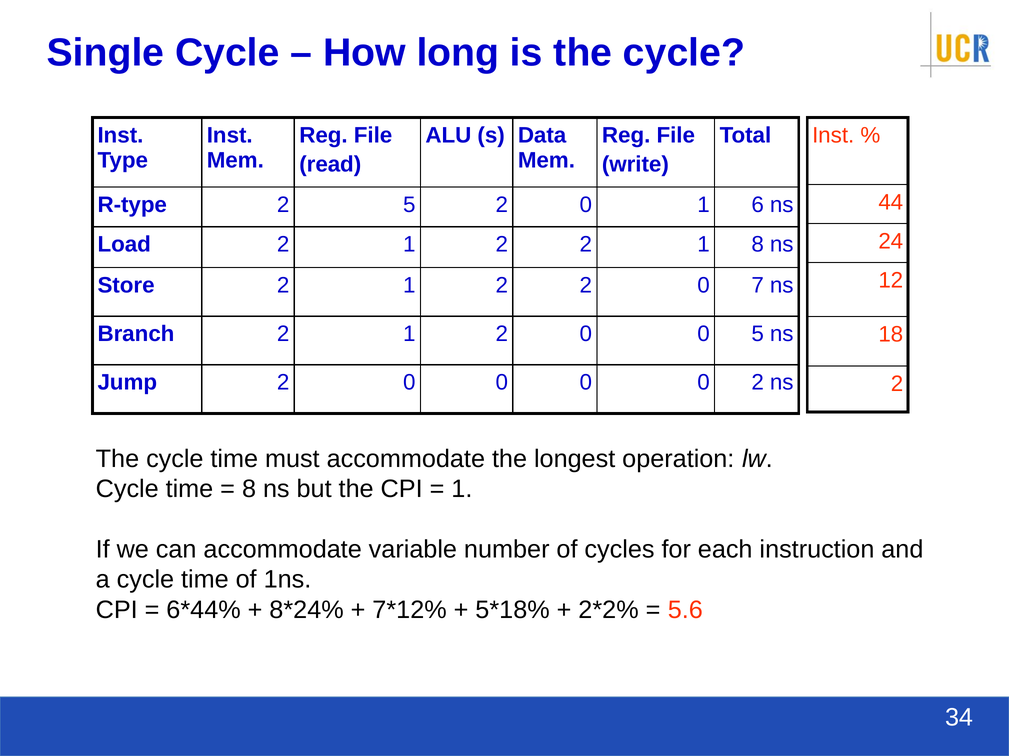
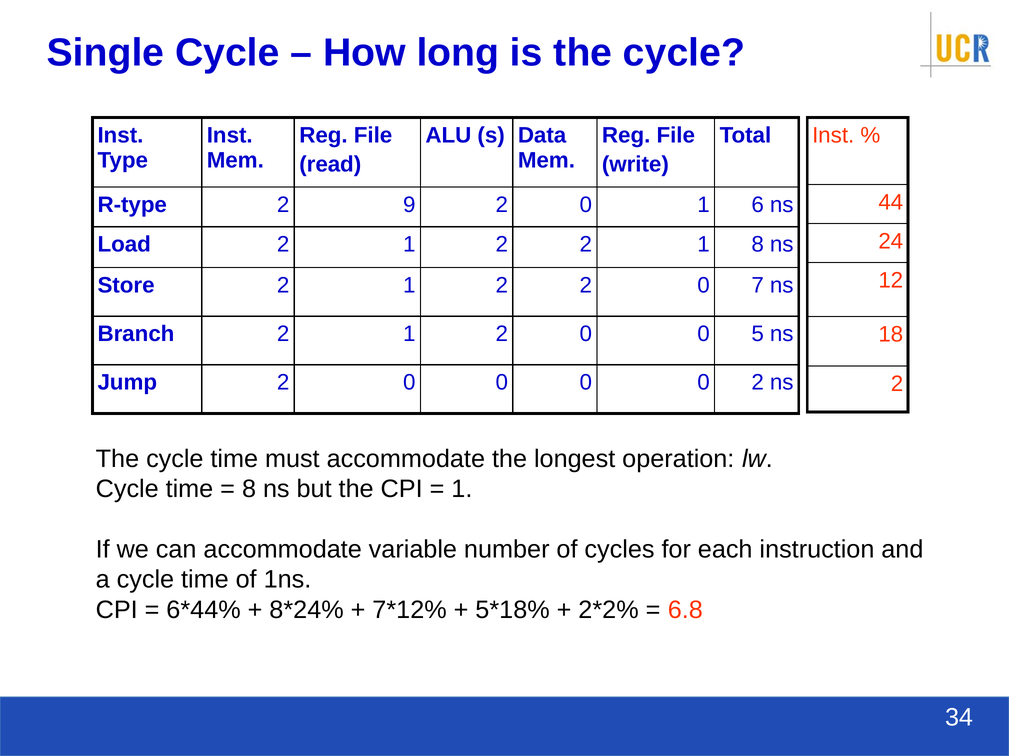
2 5: 5 -> 9 (409, 205)
5.6: 5.6 -> 6.8 (685, 611)
